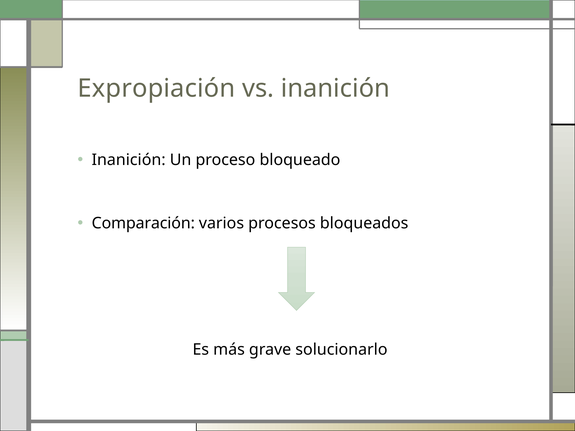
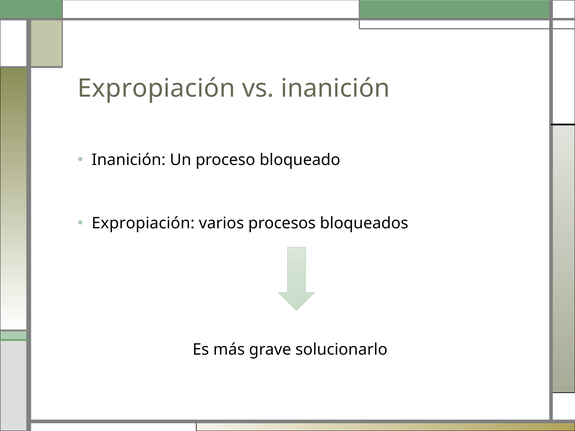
Comparación: Comparación -> Expropiación (143, 223)
